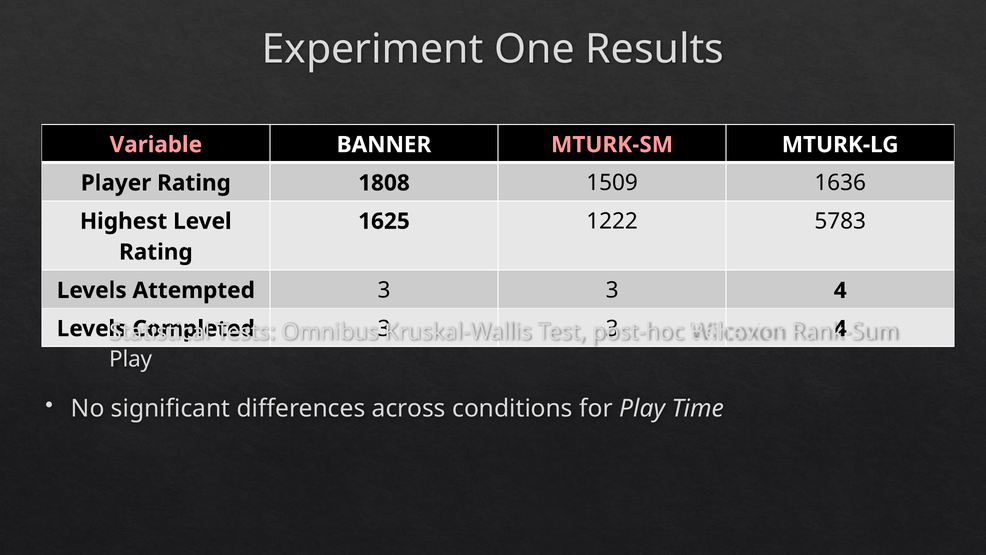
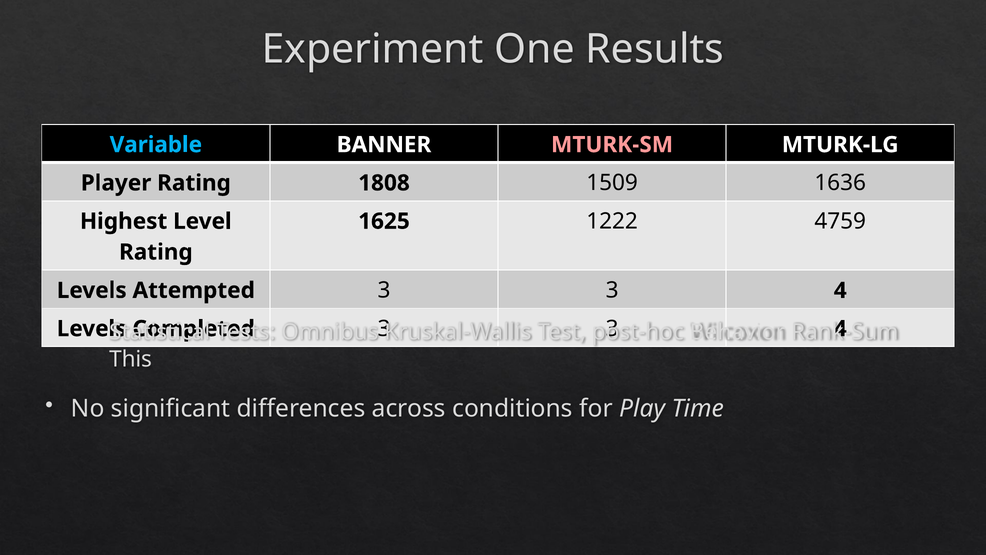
Variable colour: pink -> light blue (156, 145)
5783: 5783 -> 4759 (840, 221)
Play: Play -> This (131, 359)
